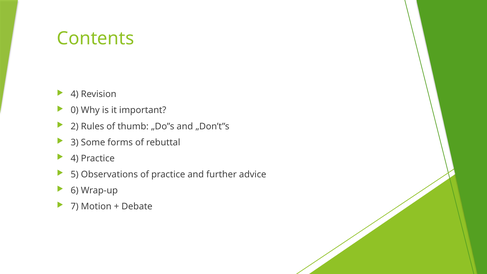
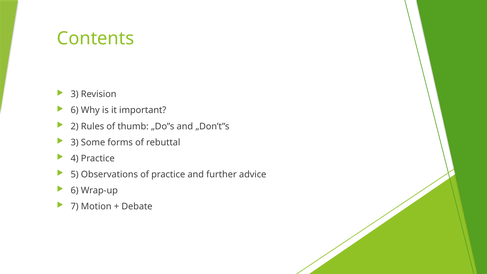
4: 4 -> 3 (75, 94)
0: 0 -> 6 (75, 110)
